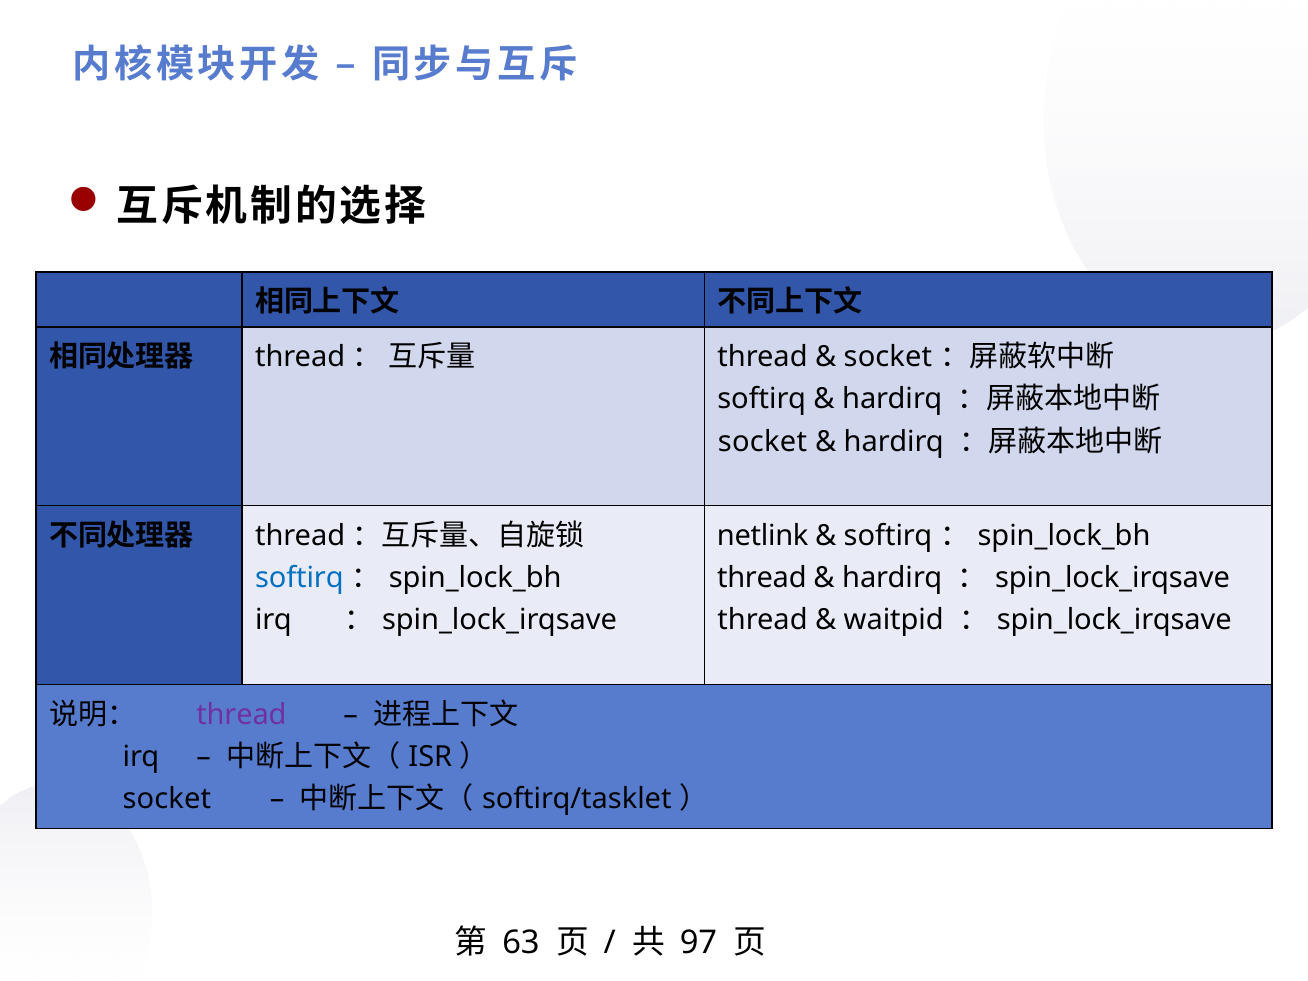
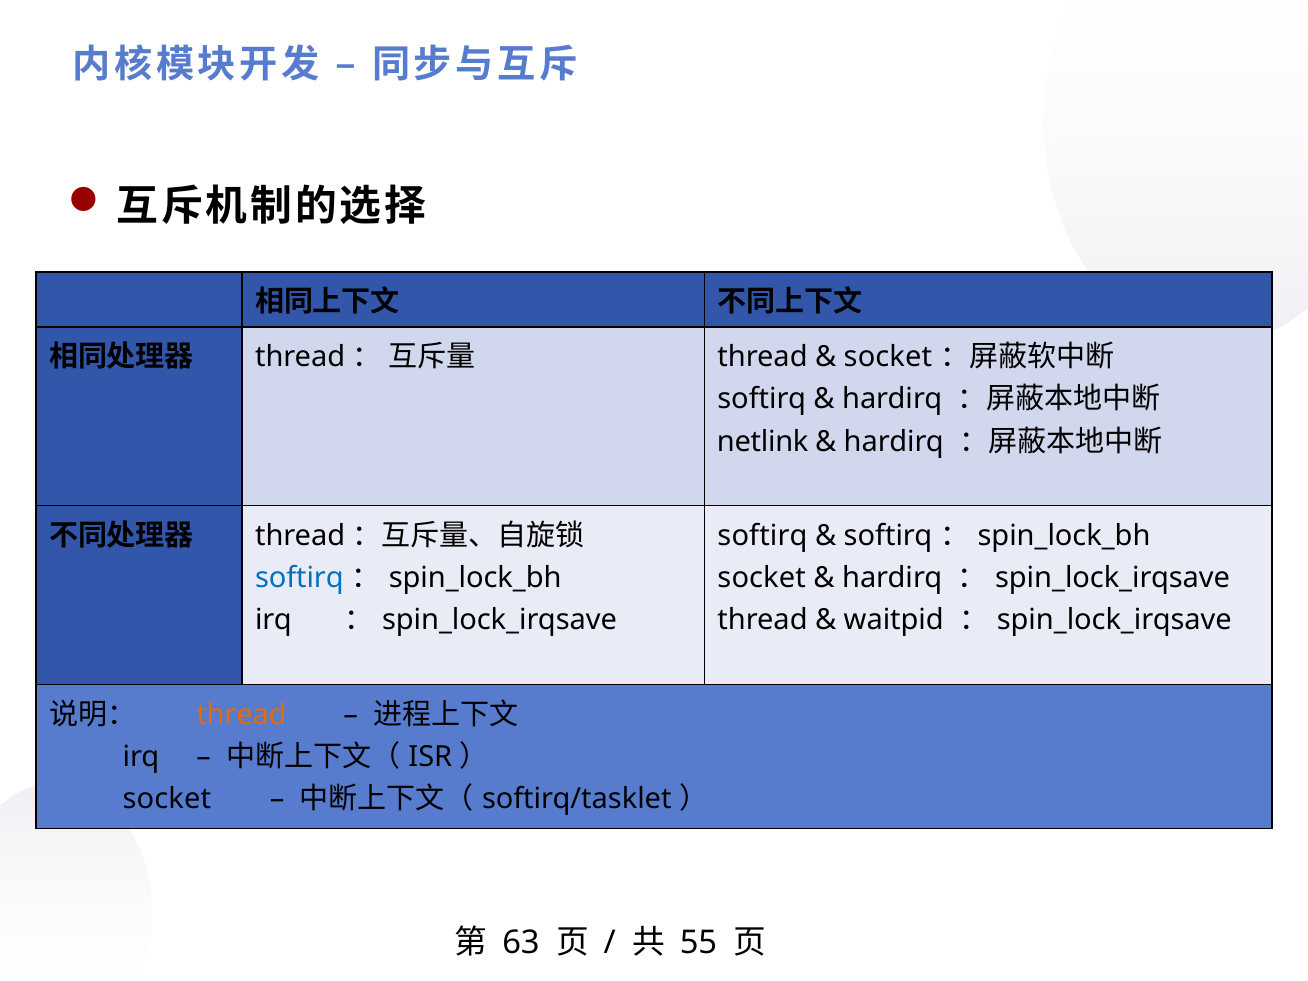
socket: socket -> netlink (763, 441)
netlink: netlink -> softirq (763, 536)
thread: thread -> socket (762, 578)
thread colour: purple -> orange (241, 715)
97: 97 -> 55 (698, 942)
